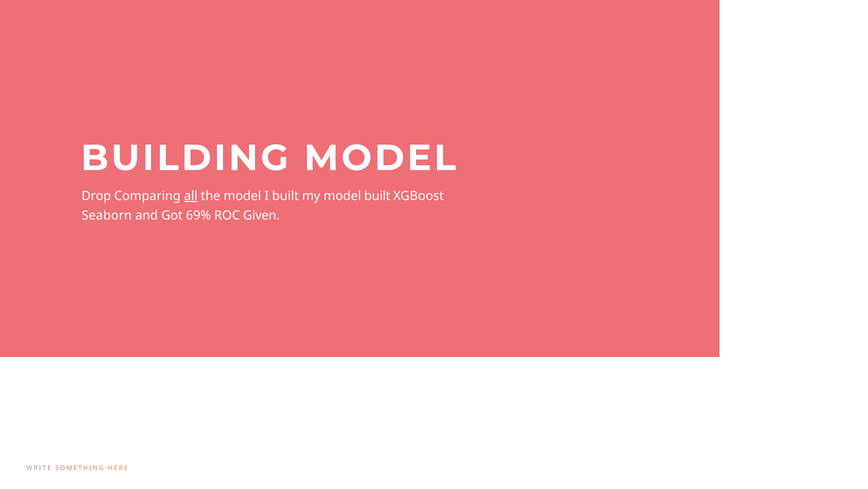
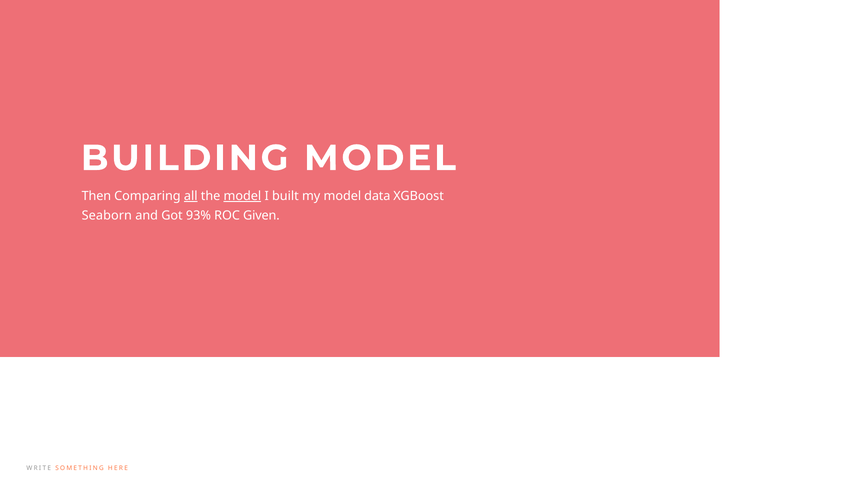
Drop: Drop -> Then (96, 196)
model underline: none -> present (242, 196)
model built: built -> data (377, 196)
69%: 69% -> 93% (198, 215)
